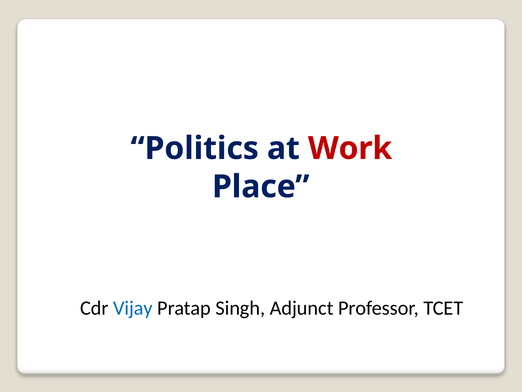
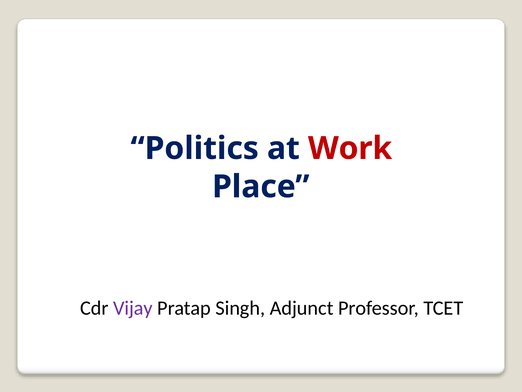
Vijay colour: blue -> purple (133, 308)
